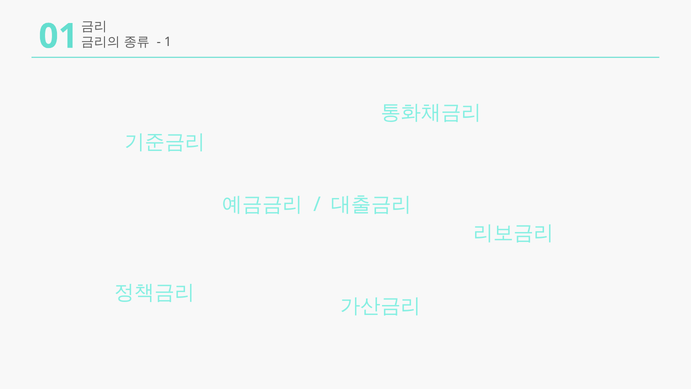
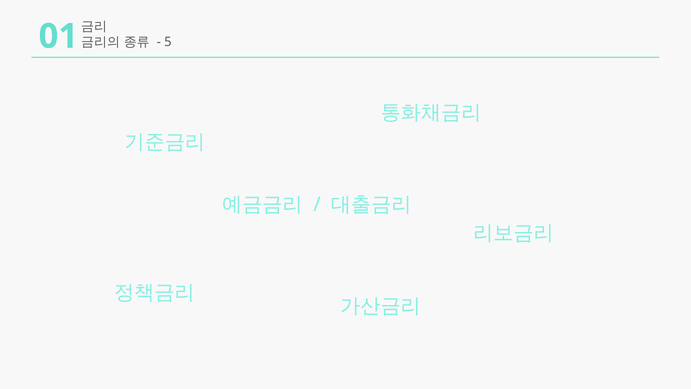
1: 1 -> 5 (168, 42)
